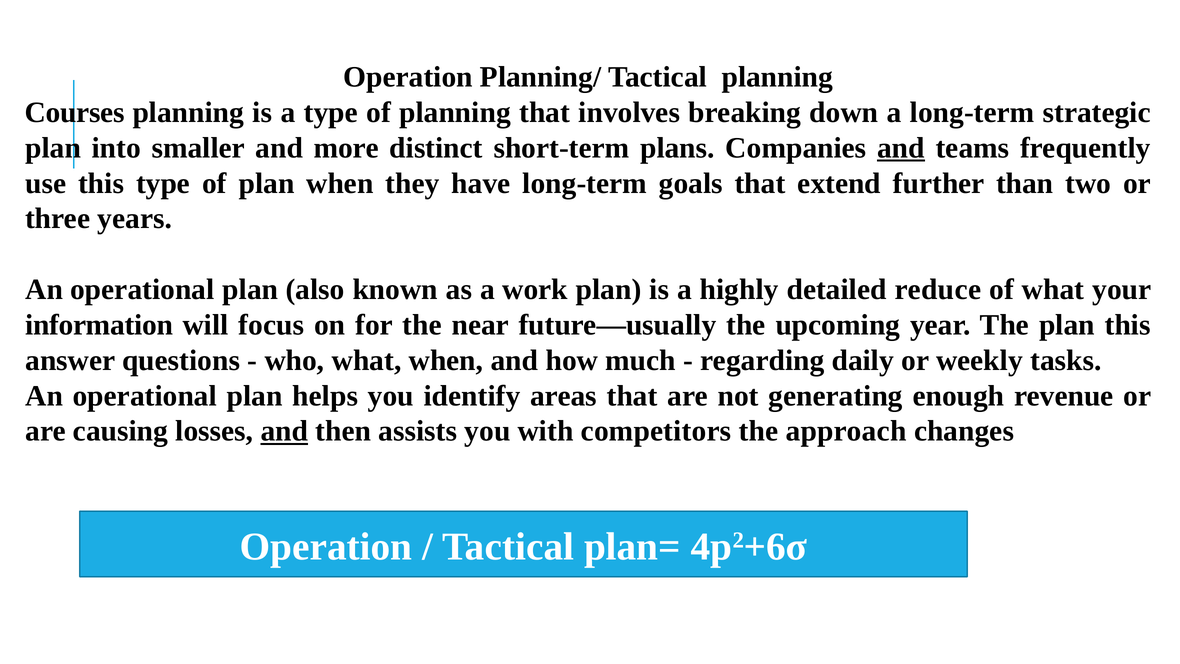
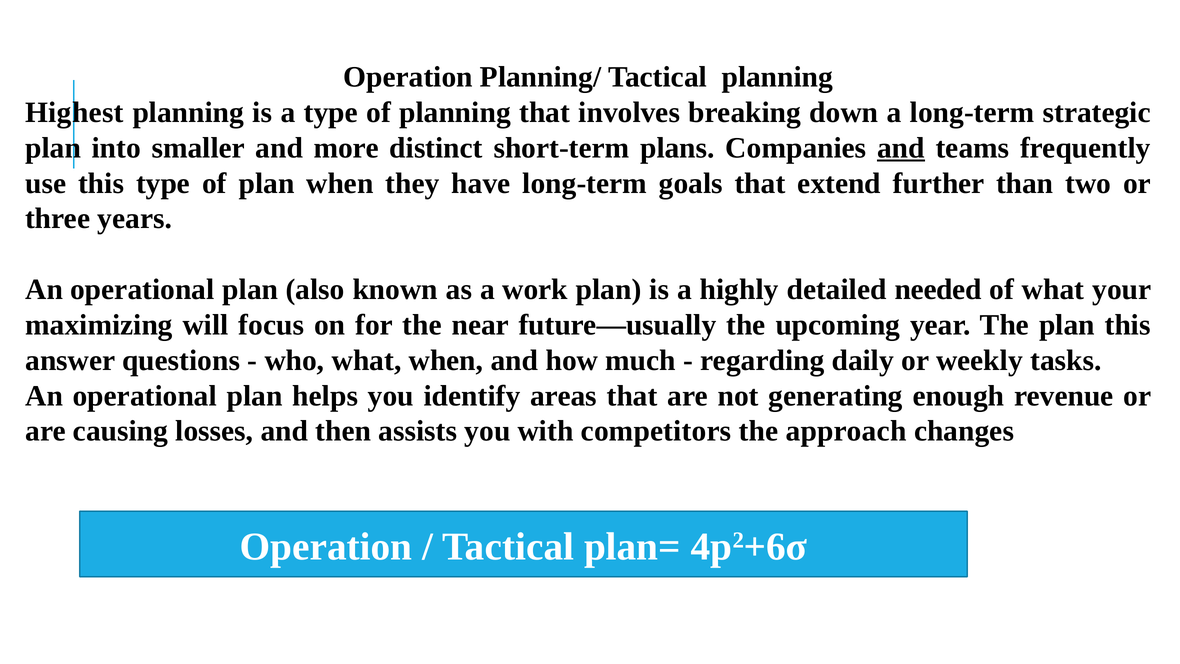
Courses: Courses -> Highest (74, 112)
reduce: reduce -> needed (938, 289)
information: information -> maximizing (99, 325)
and underline: present -> none (284, 431)
